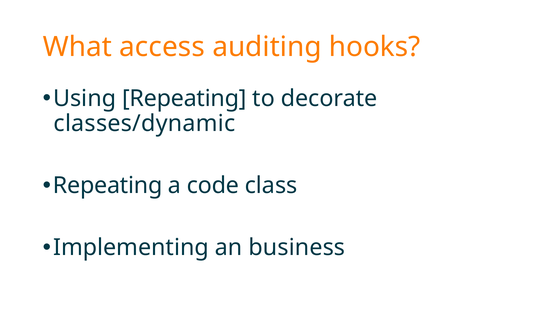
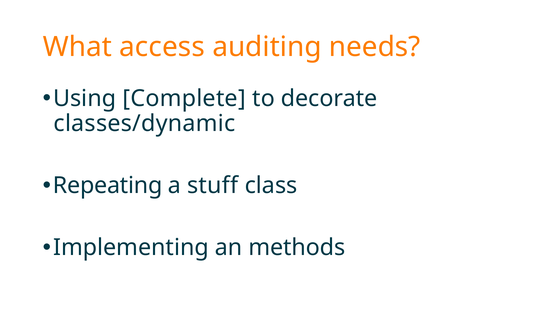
hooks: hooks -> needs (375, 47)
Using Repeating: Repeating -> Complete (184, 98)
code: code -> stuff (213, 186)
business: business -> methods (297, 248)
